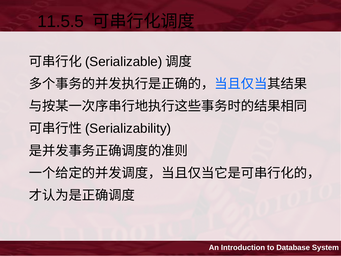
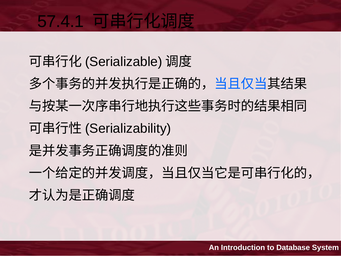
11.5.5: 11.5.5 -> 57.4.1 (61, 21)
